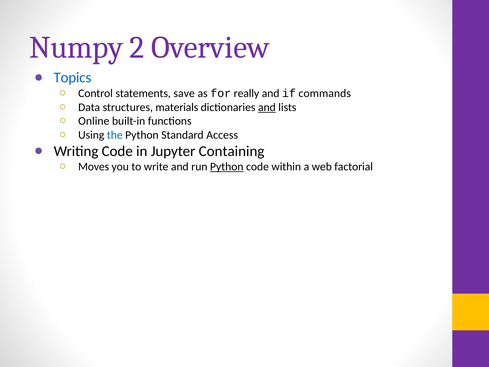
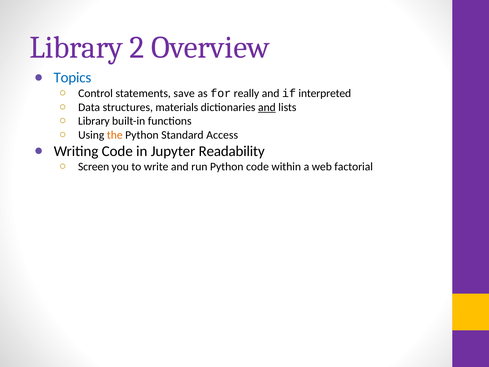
Numpy: Numpy -> Library (76, 47)
commands: commands -> interpreted (325, 93)
Online: Online -> Library (94, 121)
the colour: blue -> orange (115, 135)
Containing: Containing -> Readability (232, 151)
Moves: Moves -> Screen (94, 167)
Python underline: present -> none (227, 167)
